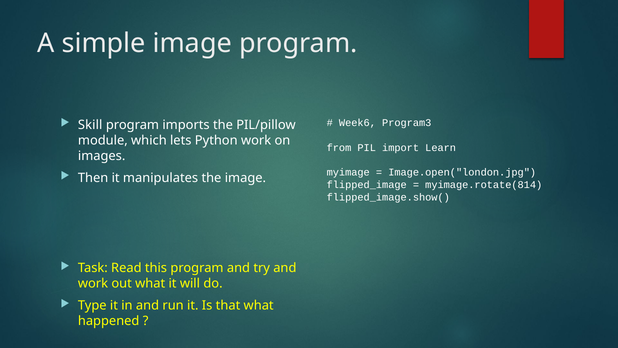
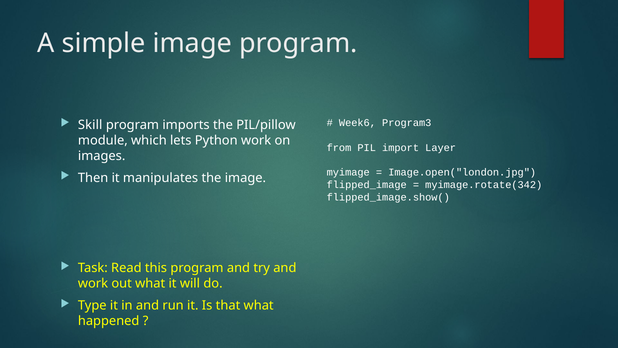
Learn: Learn -> Layer (441, 148)
myimage.rotate(814: myimage.rotate(814 -> myimage.rotate(342 (484, 185)
